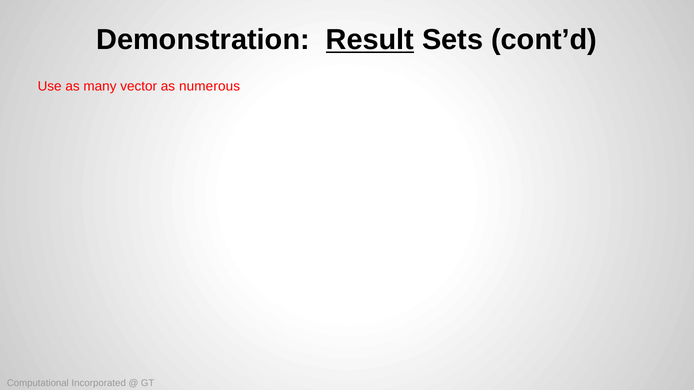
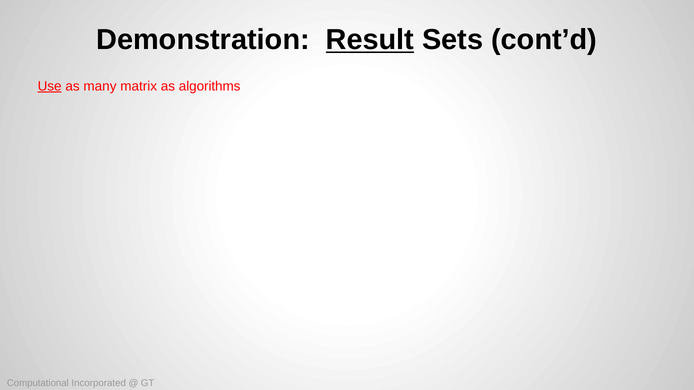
Use underline: none -> present (50, 86)
vector: vector -> matrix (139, 86)
numerous: numerous -> algorithms (210, 86)
